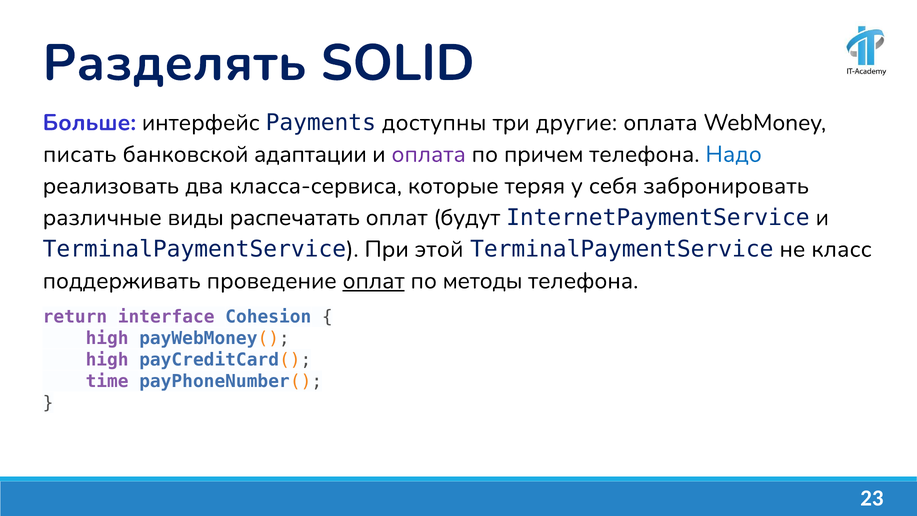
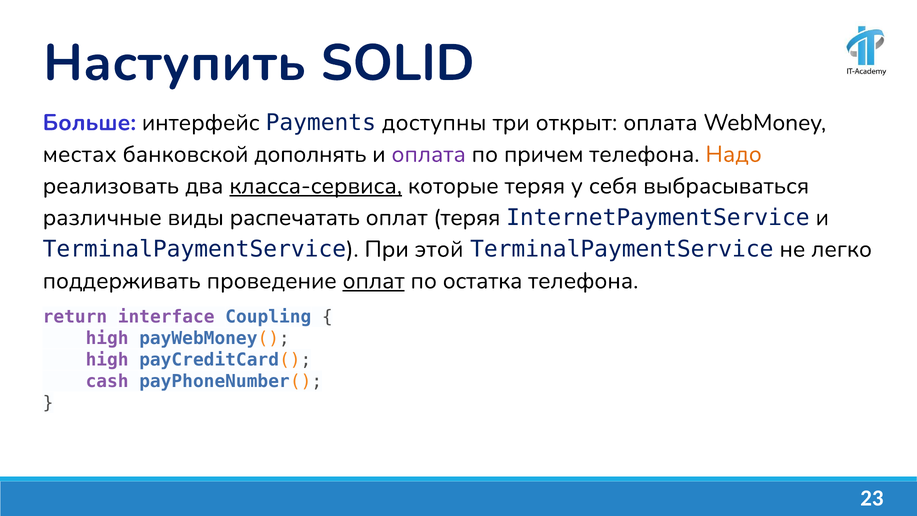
Разделять: Разделять -> Наступить (175, 63)
другие: другие -> открыт (576, 123)
писать: писать -> местах (80, 154)
адаптации: адаптации -> дополнять (310, 154)
Надо colour: blue -> orange (734, 154)
класса-сервиса underline: none -> present (316, 186)
забронировать: забронировать -> выбрасываться (726, 186)
оплат будут: будут -> теряя (467, 217)
класс: класс -> легко (842, 249)
методы: методы -> остатка (483, 281)
Cohesion: Cohesion -> Coupling (268, 317)
time: time -> cash (107, 381)
